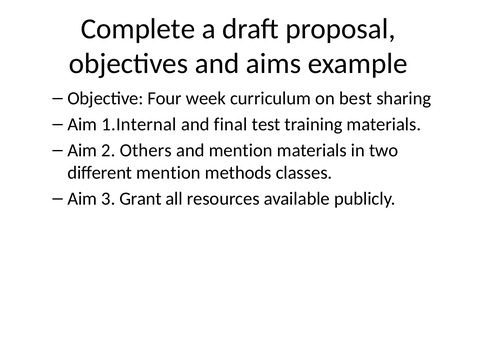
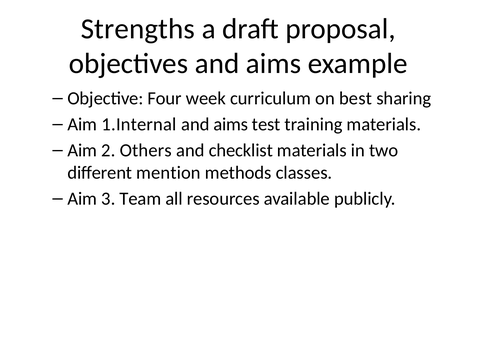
Complete: Complete -> Strengths (138, 29)
final: final -> aims (231, 124)
and mention: mention -> checklist (241, 150)
Grant: Grant -> Team (140, 199)
